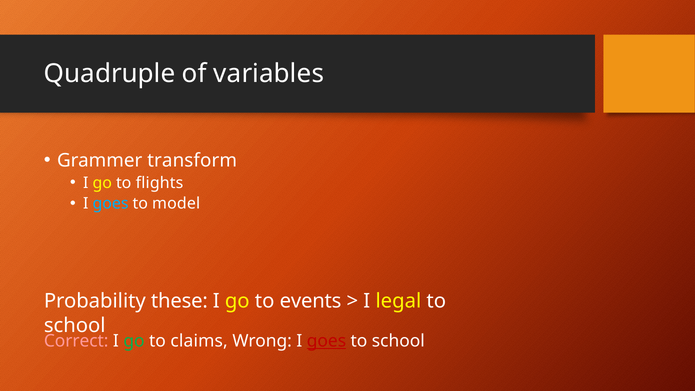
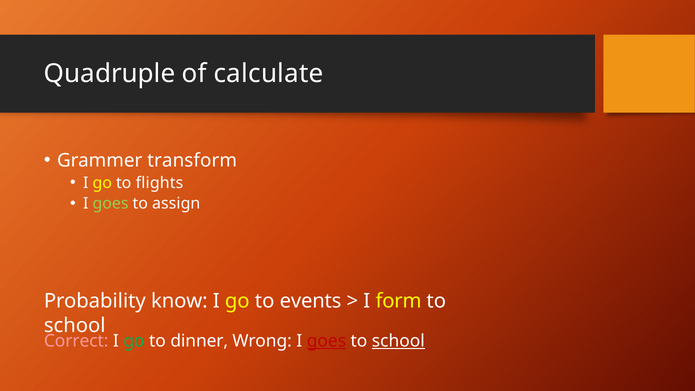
variables: variables -> calculate (269, 74)
goes colour: light blue -> light green (111, 204)
model: model -> assign (176, 204)
these: these -> know (179, 301)
legal: legal -> form (398, 301)
claims: claims -> dinner (199, 341)
school underline: none -> present (398, 341)
